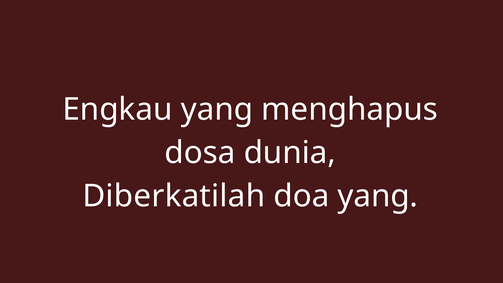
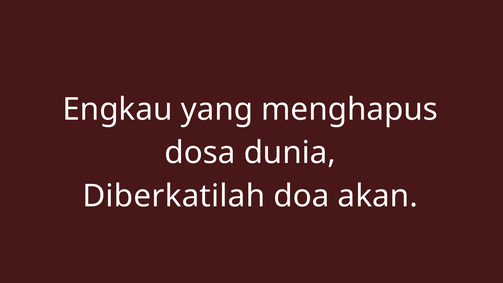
doa yang: yang -> akan (378, 196)
